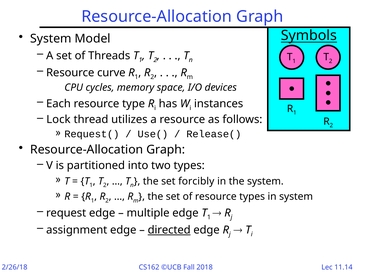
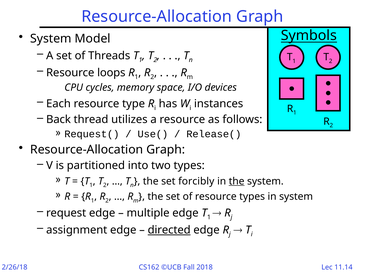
curve: curve -> loops (111, 73)
Lock: Lock -> Back (59, 120)
the underline: none -> present (237, 182)
